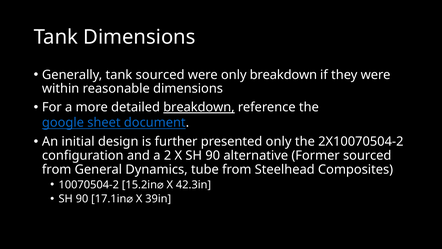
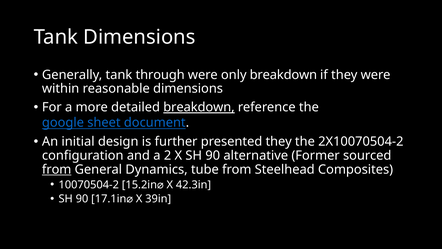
tank sourced: sourced -> through (160, 75)
presented only: only -> they (279, 141)
from underline: none -> present (57, 169)
